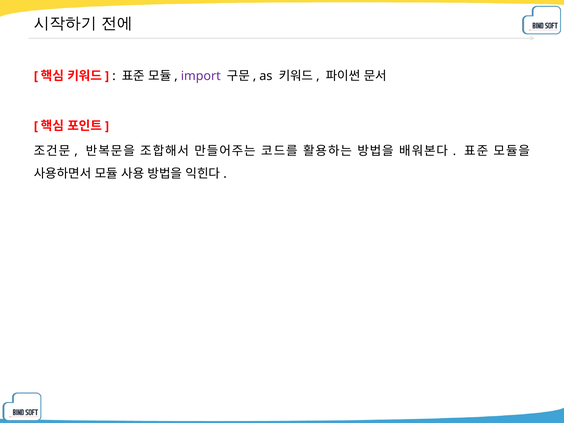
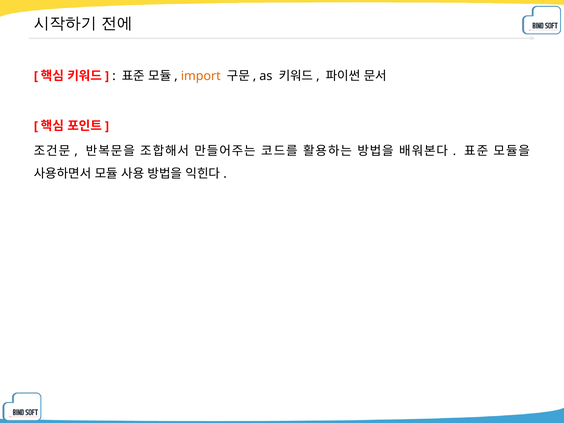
import colour: purple -> orange (201, 76)
